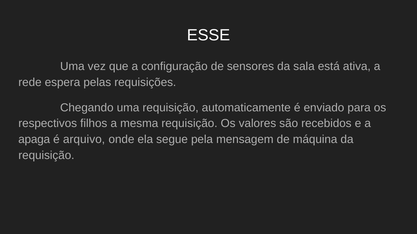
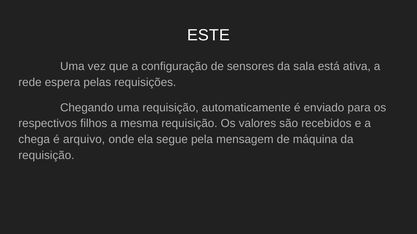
ESSE: ESSE -> ESTE (208, 35)
apaga: apaga -> chega (34, 140)
